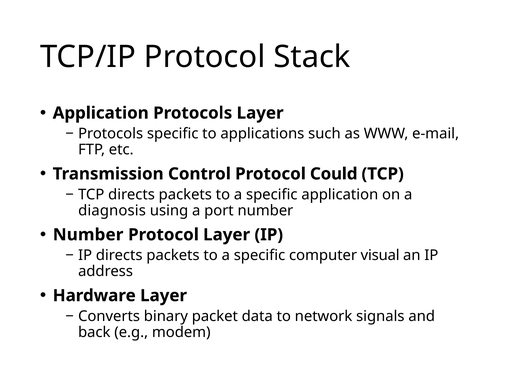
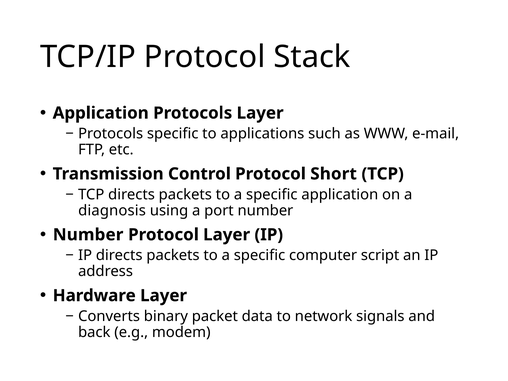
Could: Could -> Short (334, 174)
visual: visual -> script (380, 255)
